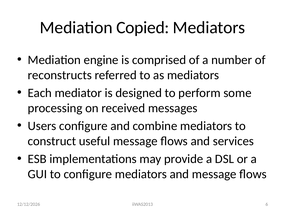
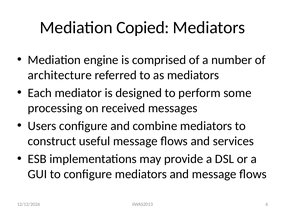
reconstructs: reconstructs -> architecture (60, 75)
